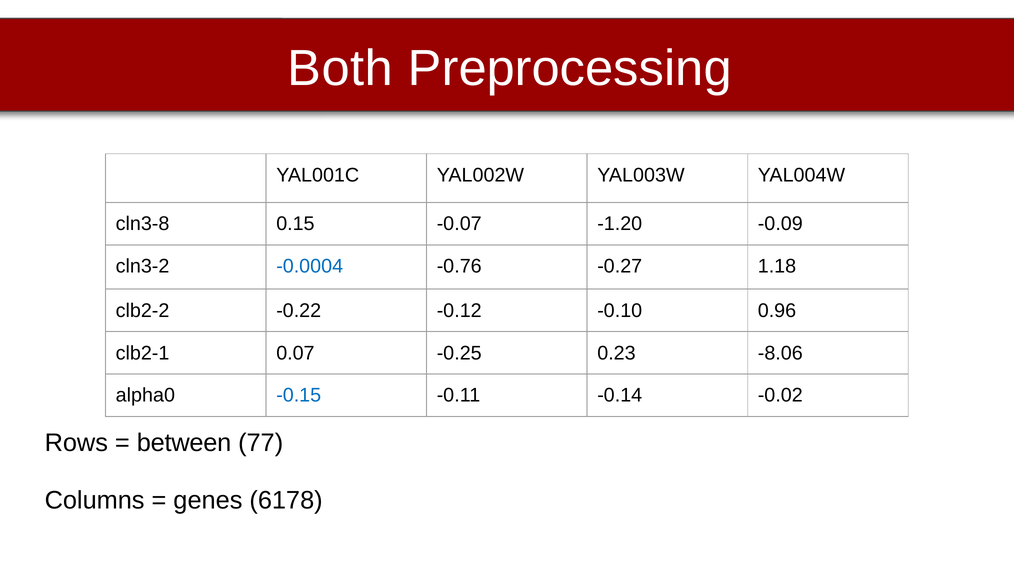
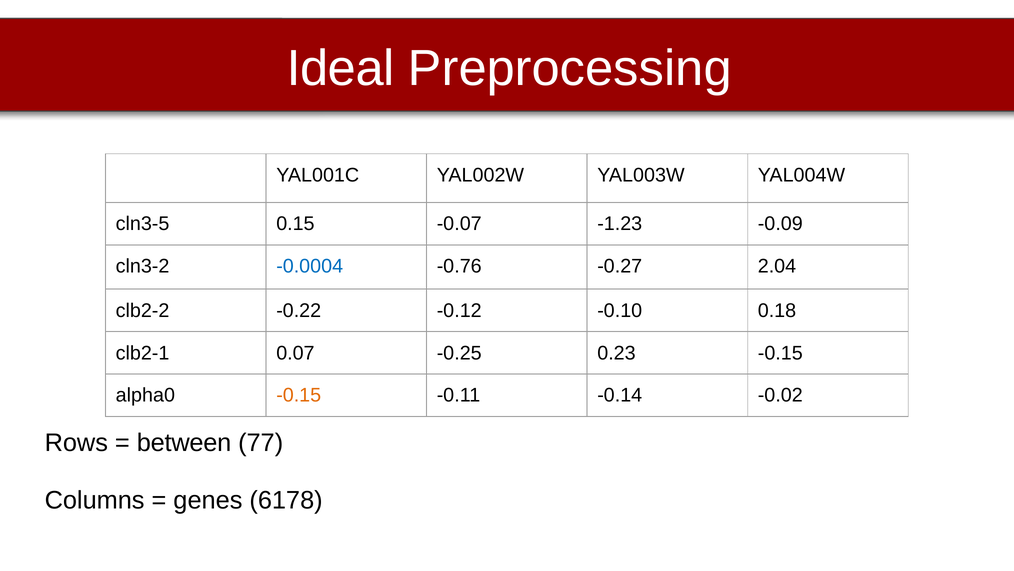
Both: Both -> Ideal (341, 68)
cln3-8: cln3-8 -> cln3-5 (143, 224)
-1.20: -1.20 -> -1.23 (620, 224)
1.18: 1.18 -> 2.04 (777, 266)
0.96: 0.96 -> 0.18 (777, 310)
0.23 -8.06: -8.06 -> -0.15 (780, 353)
-0.15 colour: blue -> orange (299, 395)
